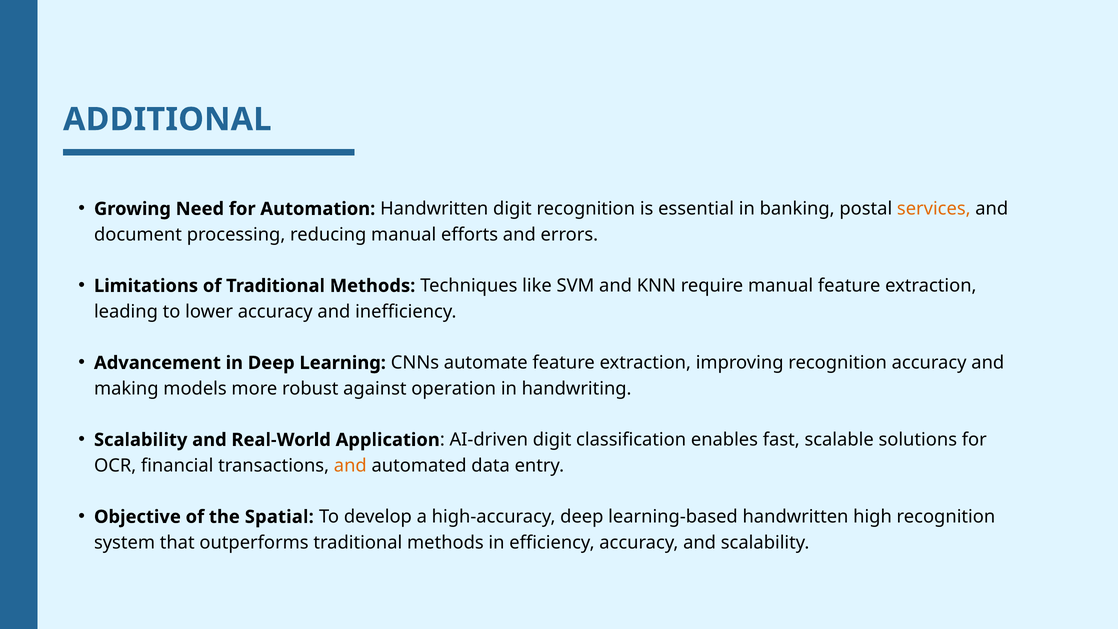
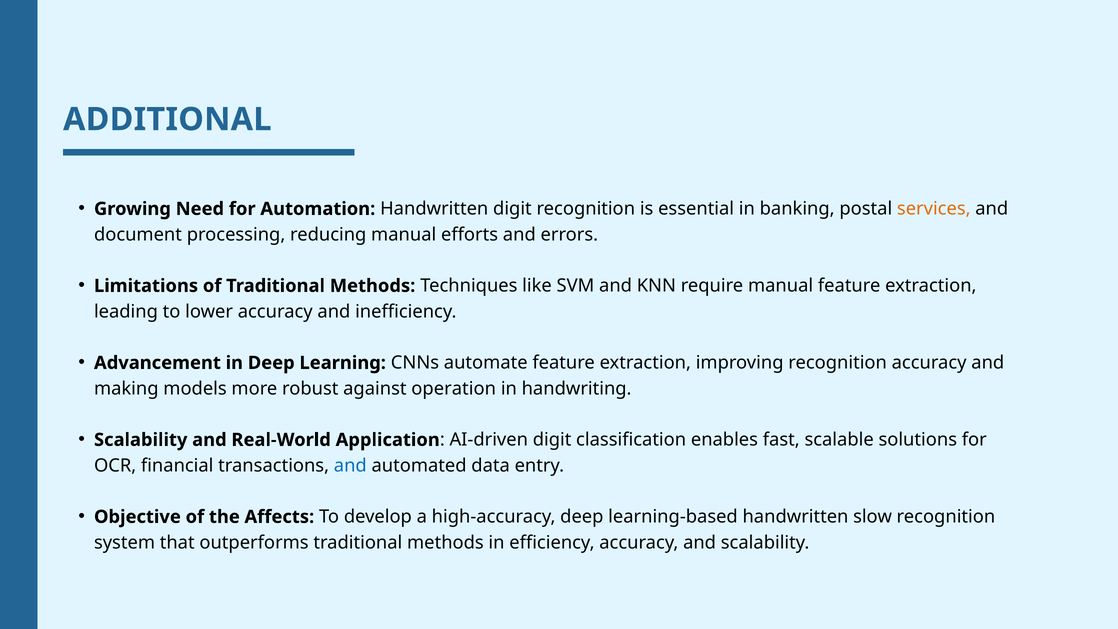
and colour: orange -> blue (350, 465)
Spatial: Spatial -> Affects (279, 517)
high: high -> slow (873, 517)
